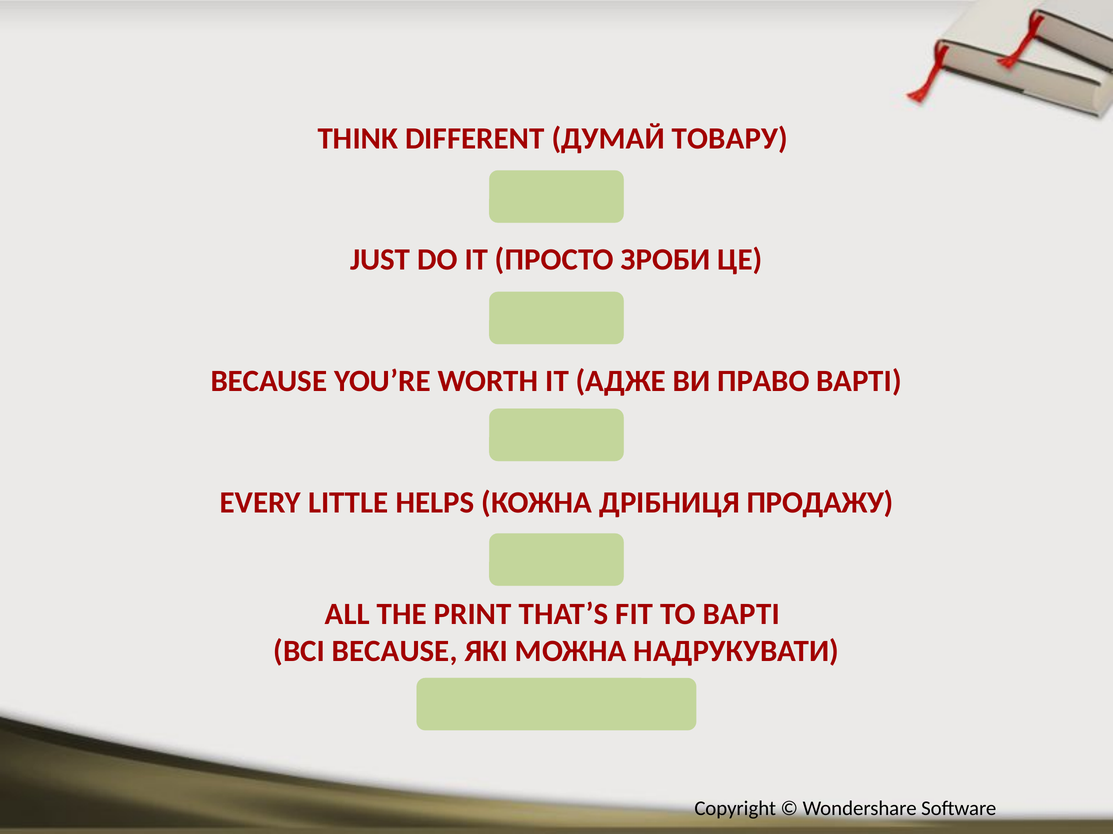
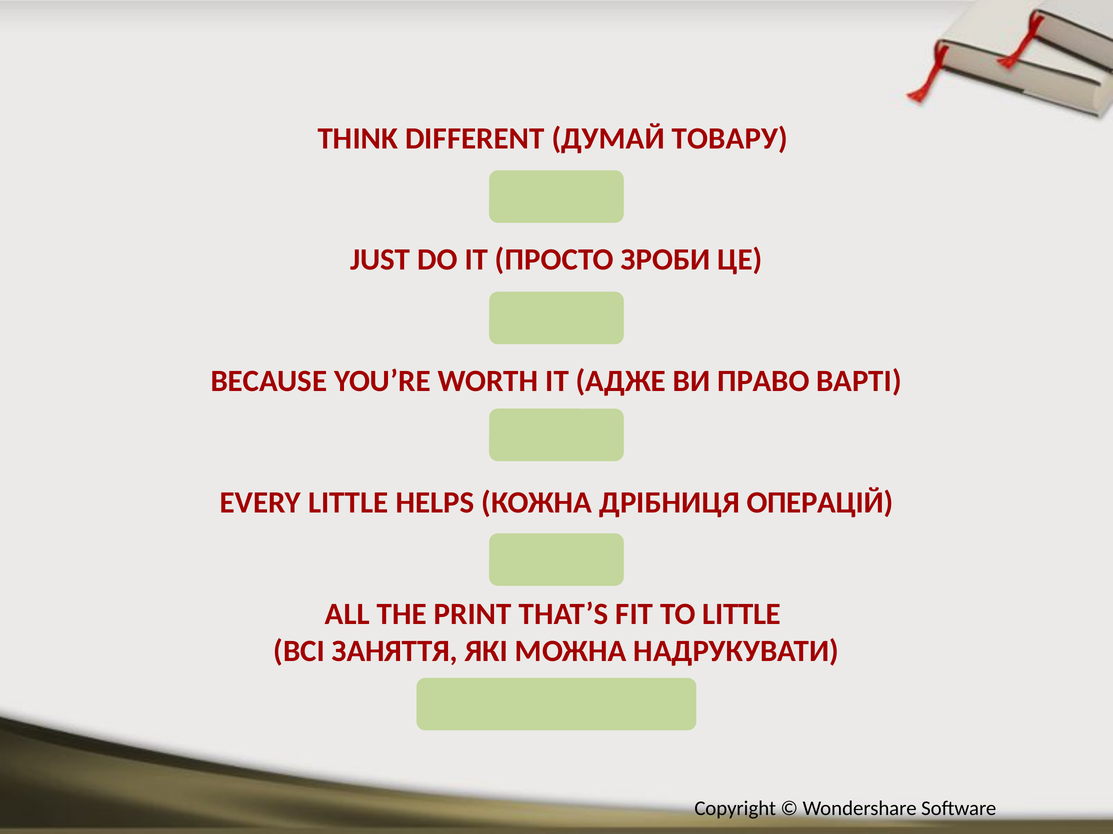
ПРОДАЖУ: ПРОДАЖУ -> ОПЕРАЦІЙ (820, 503)
TO ВАРТІ: ВАРТІ -> LITTLE (742, 615)
ВСІ BECAUSE: BECAUSE -> ЗАНЯТТЯ (395, 652)
